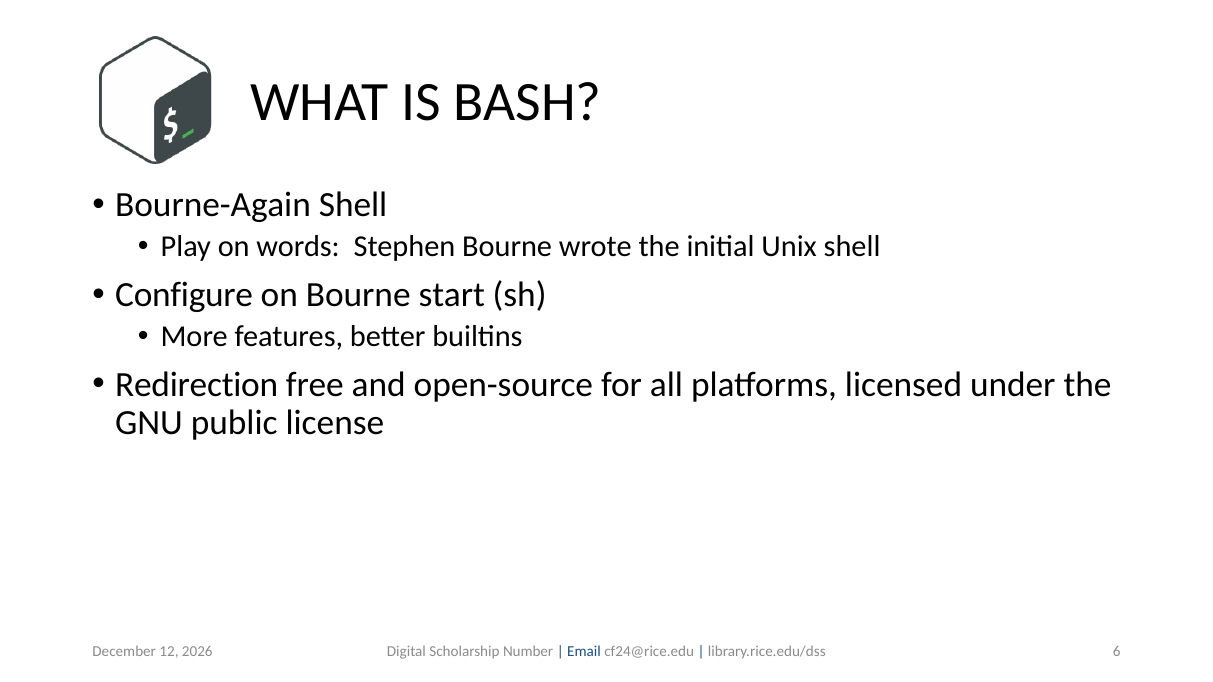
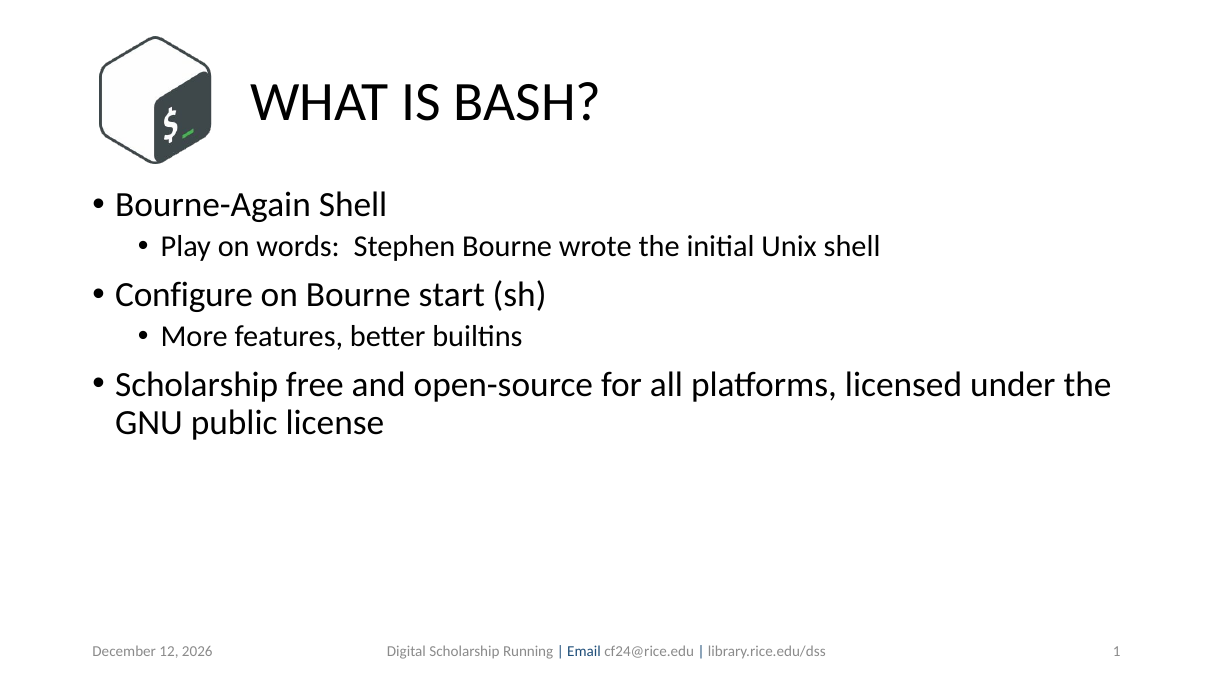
Redirection: Redirection -> Scholarship (197, 385)
6: 6 -> 1 (1117, 651)
Number: Number -> Running (528, 652)
